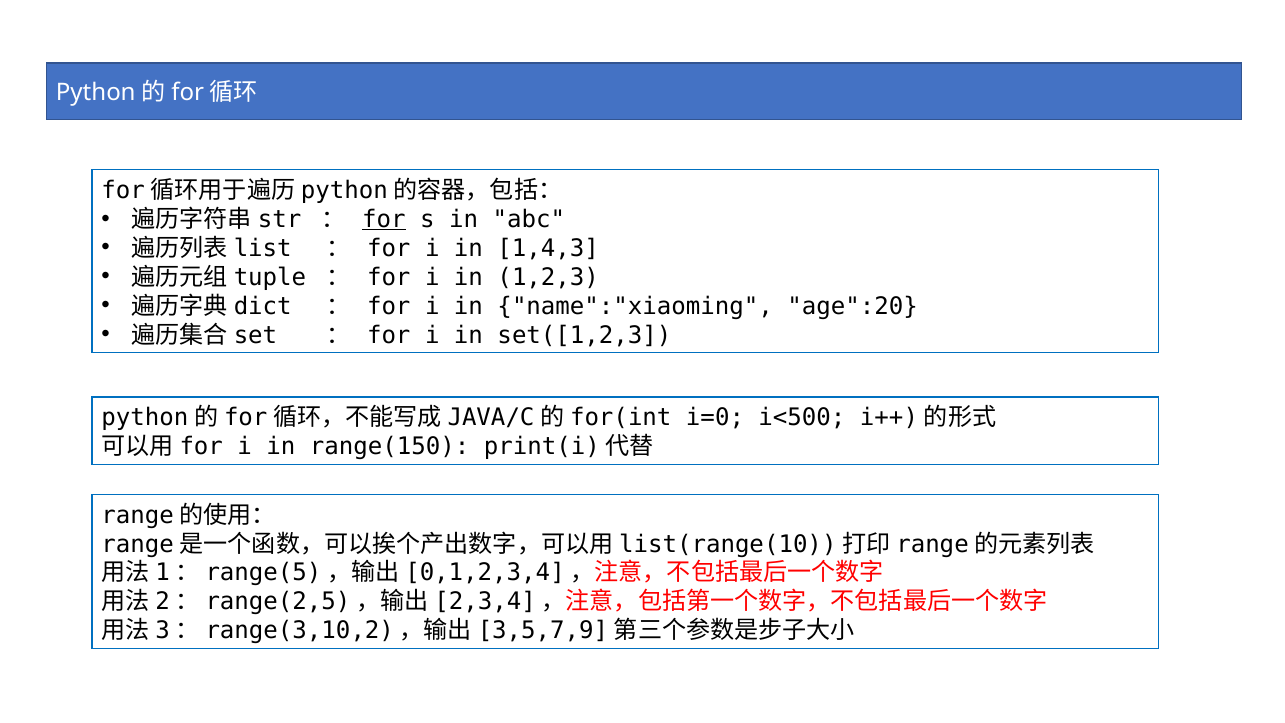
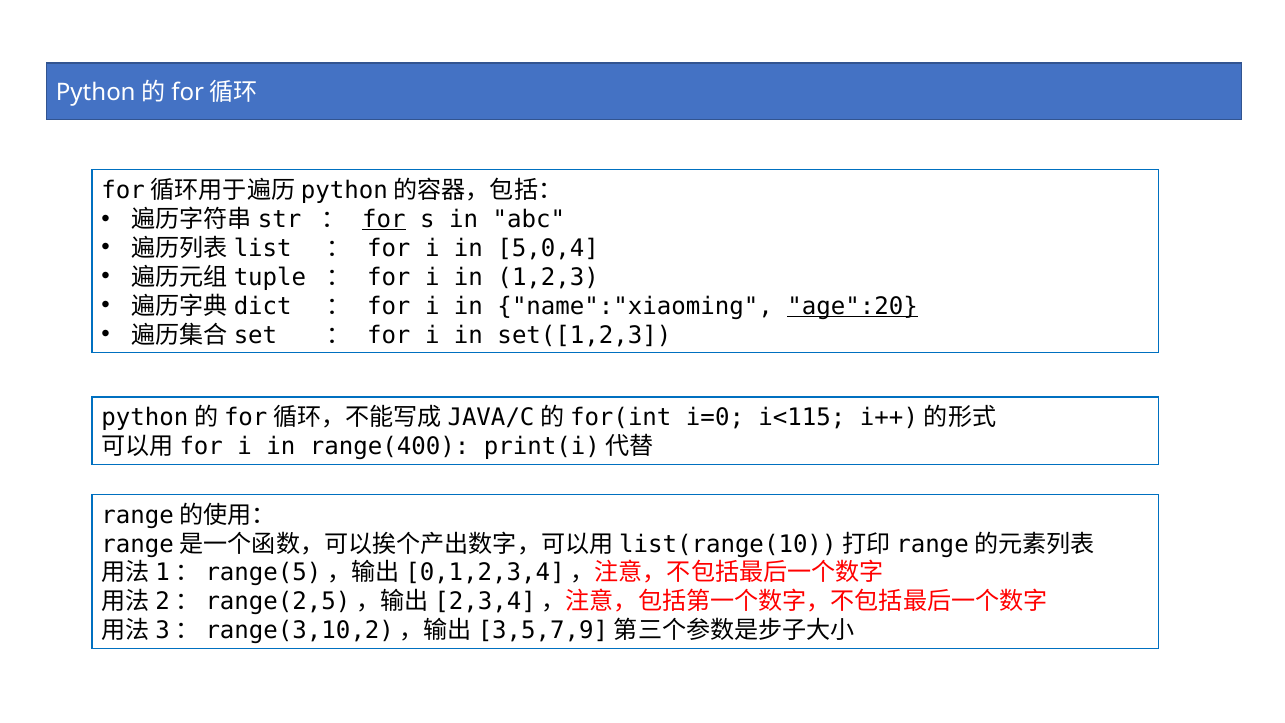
1,4,3: 1,4,3 -> 5,0,4 (548, 248)
age":20 underline: none -> present (853, 306)
i<500: i<500 -> i<115 (802, 418)
range(150: range(150 -> range(400 (390, 447)
